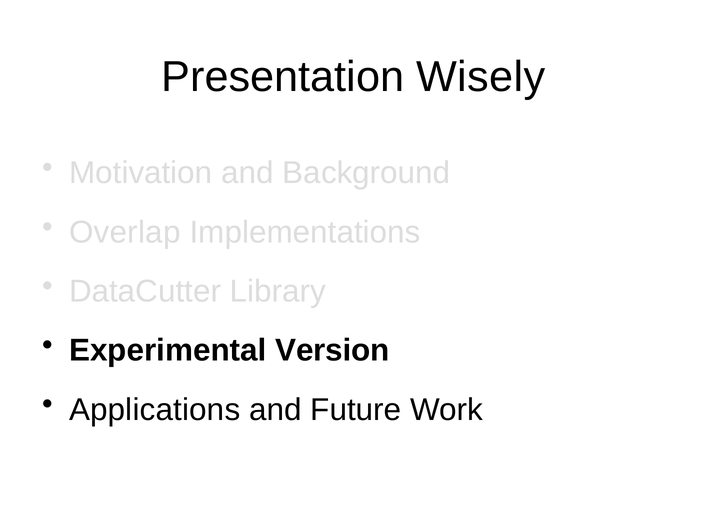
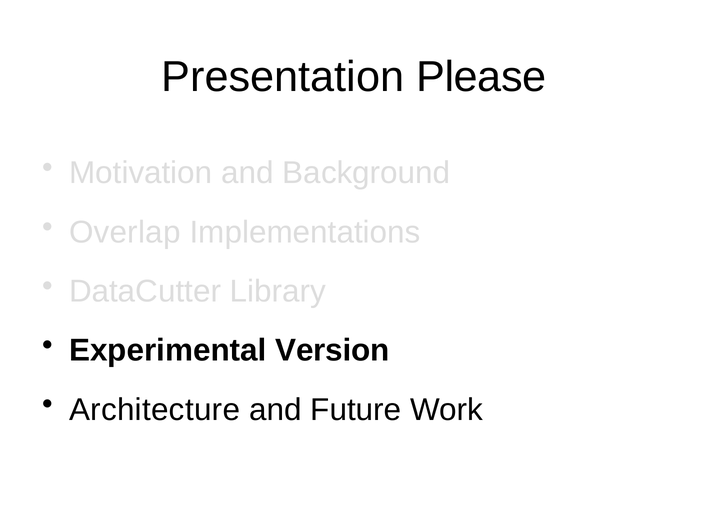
Wisely: Wisely -> Please (481, 77)
Applications: Applications -> Architecture (155, 410)
